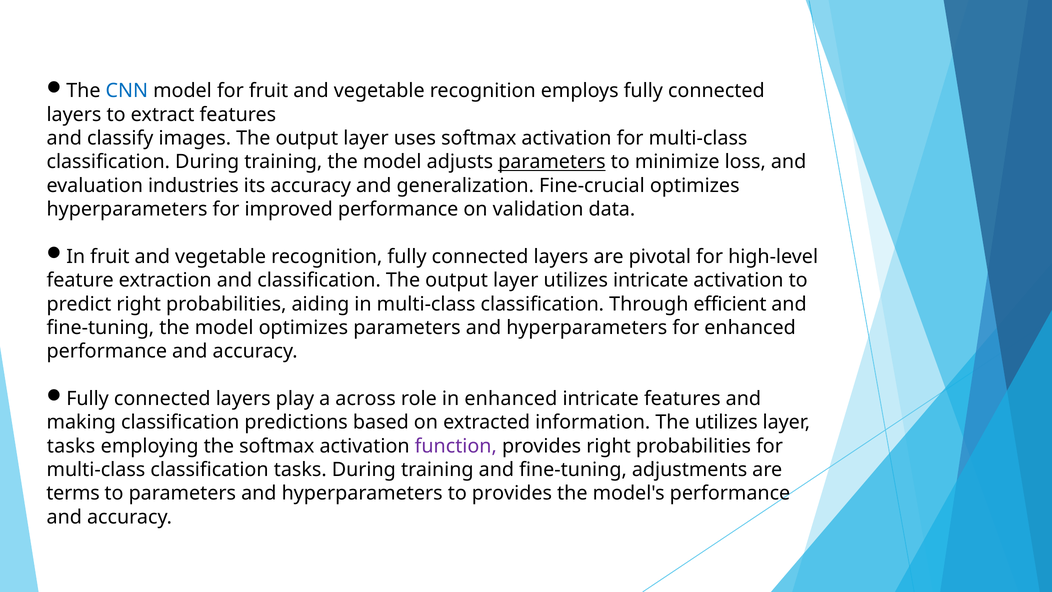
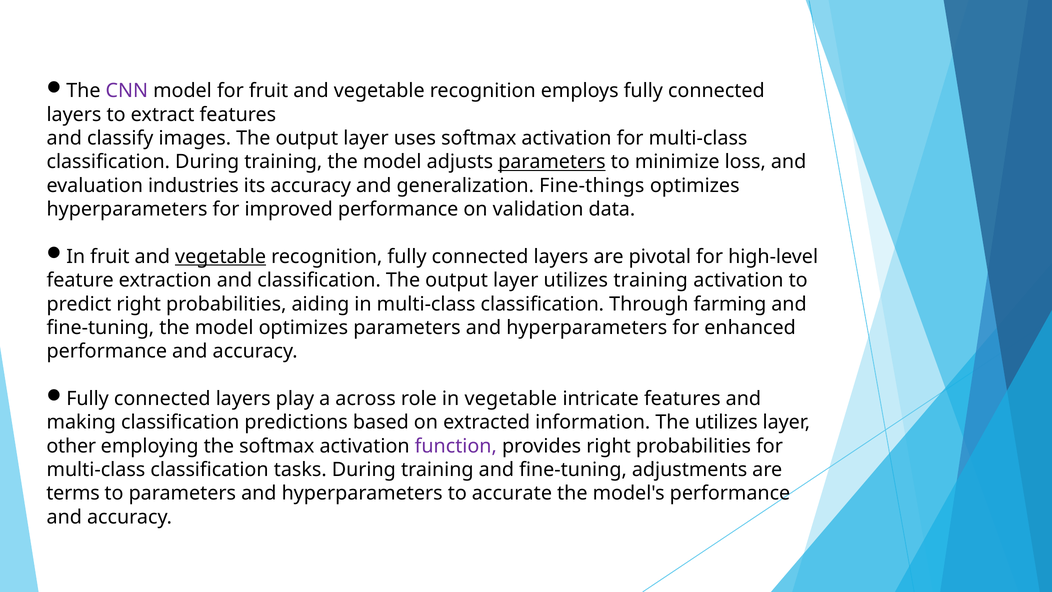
CNN colour: blue -> purple (127, 91)
Fine-crucial: Fine-crucial -> Fine-things (592, 186)
vegetable underline: none -> present (221, 257)
utilizes intricate: intricate -> training (651, 280)
efficient: efficient -> farming (730, 304)
in enhanced: enhanced -> vegetable (511, 399)
tasks: tasks -> other (71, 446)
to provides: provides -> accurate (512, 493)
